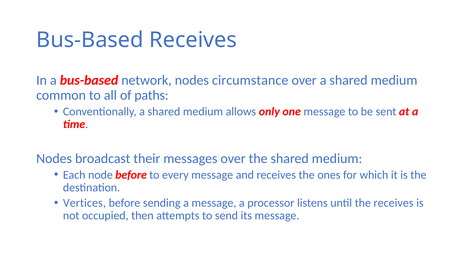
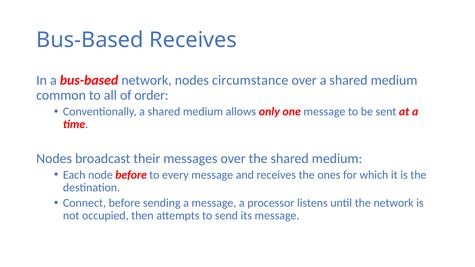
paths: paths -> order (151, 95)
Vertices: Vertices -> Connect (84, 203)
the receives: receives -> network (394, 203)
